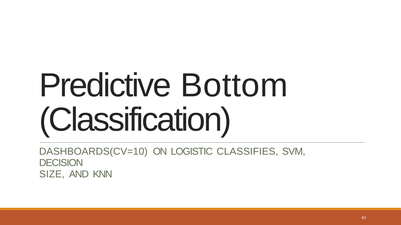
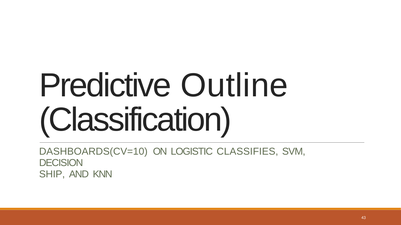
Bottom: Bottom -> Outline (234, 86)
SIZE: SIZE -> SHIP (52, 175)
